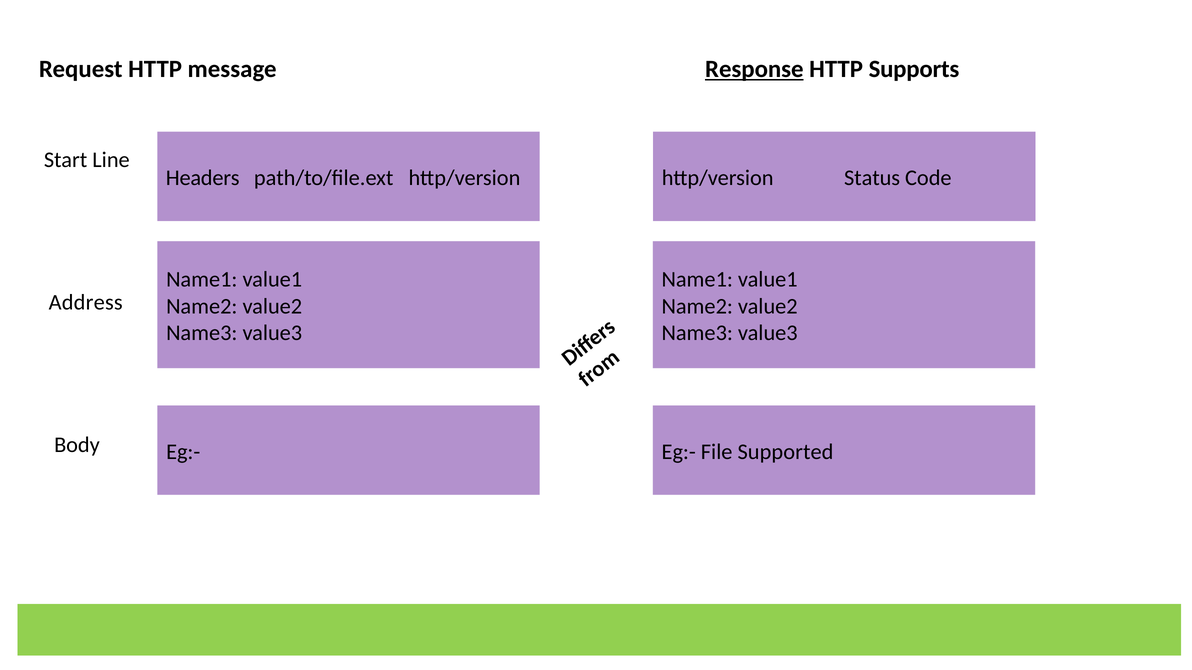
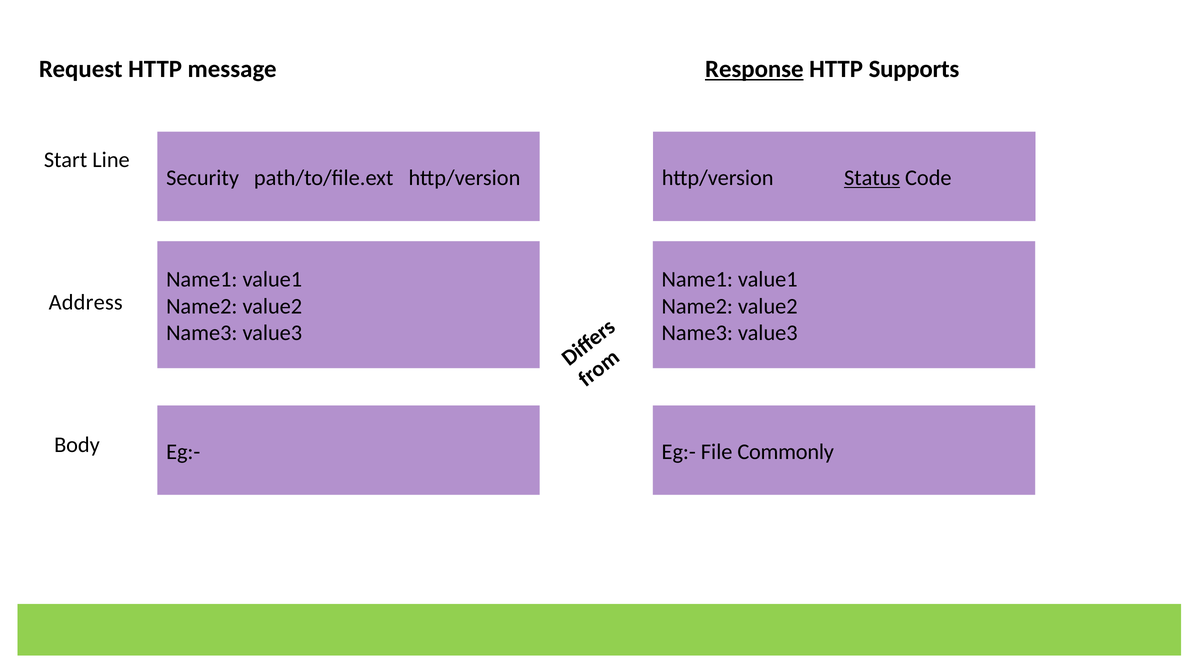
Headers: Headers -> Security (203, 178)
Status underline: none -> present (872, 178)
Supported: Supported -> Commonly (786, 452)
